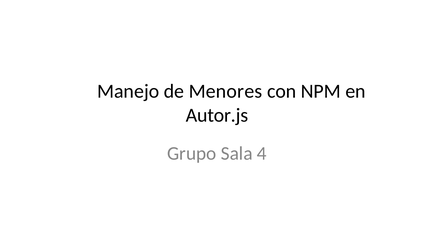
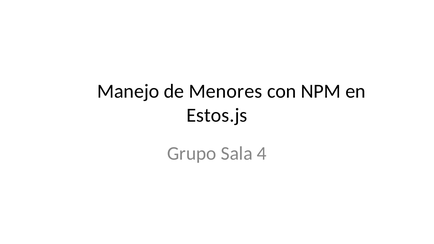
Autor.js: Autor.js -> Estos.js (217, 115)
